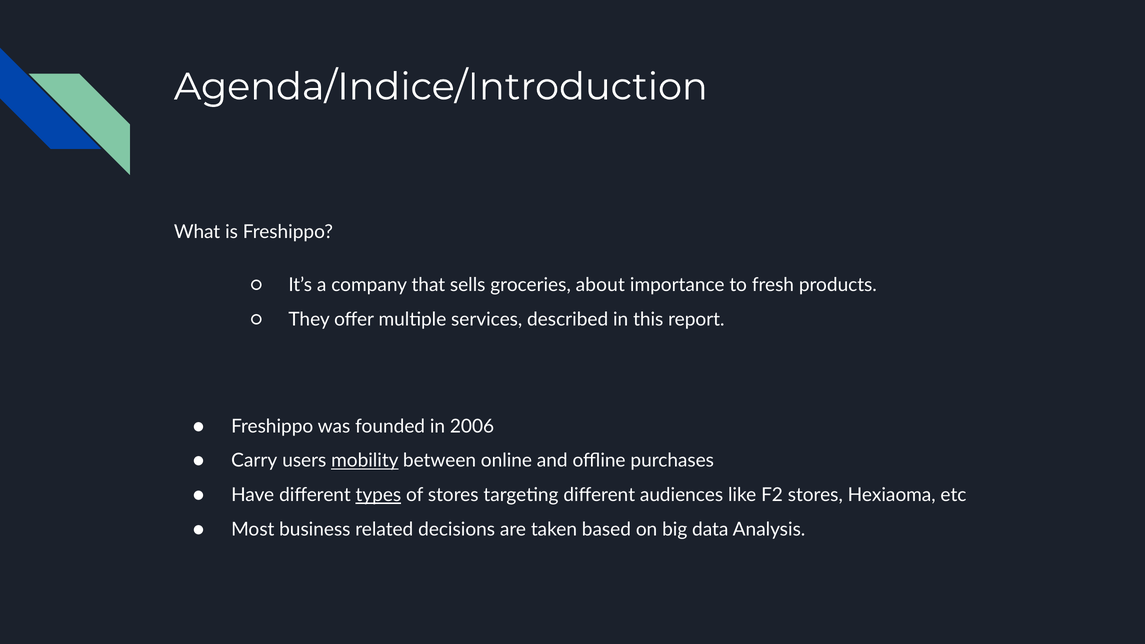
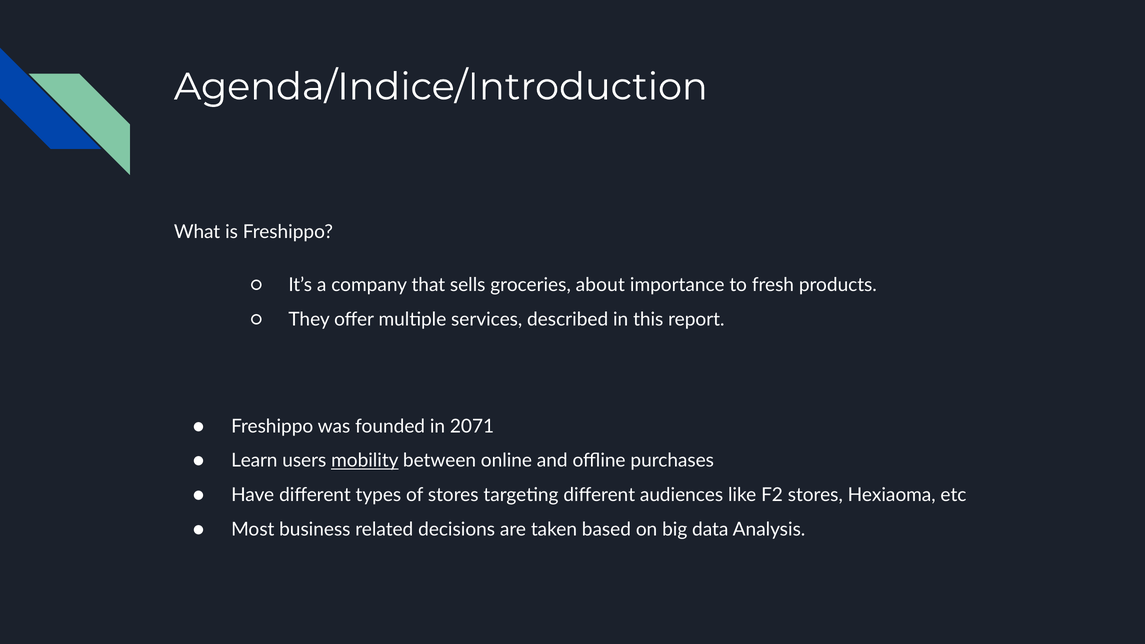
2006: 2006 -> 2071 (472, 426)
Carry: Carry -> Learn (254, 461)
types underline: present -> none (378, 495)
